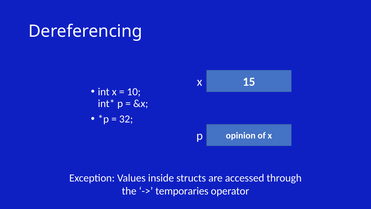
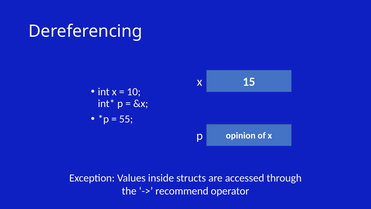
32: 32 -> 55 (126, 119)
temporaries: temporaries -> recommend (182, 191)
